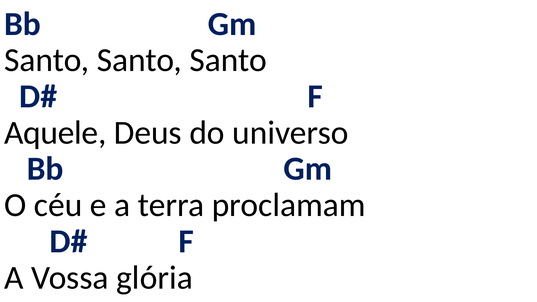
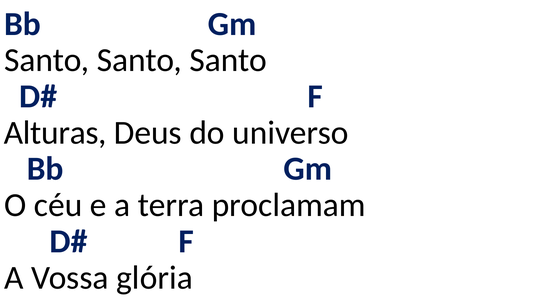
Aquele: Aquele -> Alturas (55, 133)
